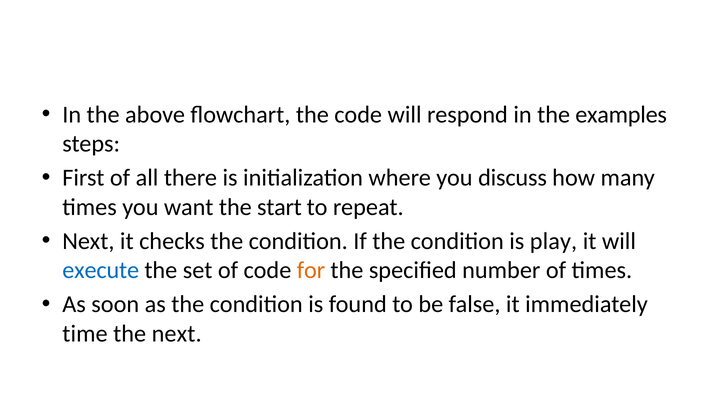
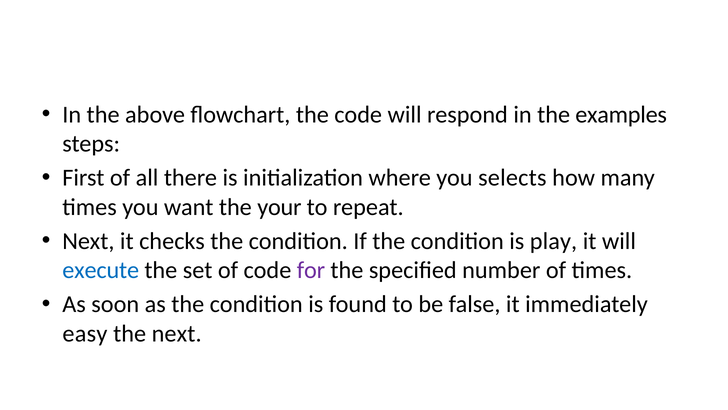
discuss: discuss -> selects (512, 178)
start: start -> your (279, 207)
for colour: orange -> purple (311, 270)
time: time -> easy (85, 333)
